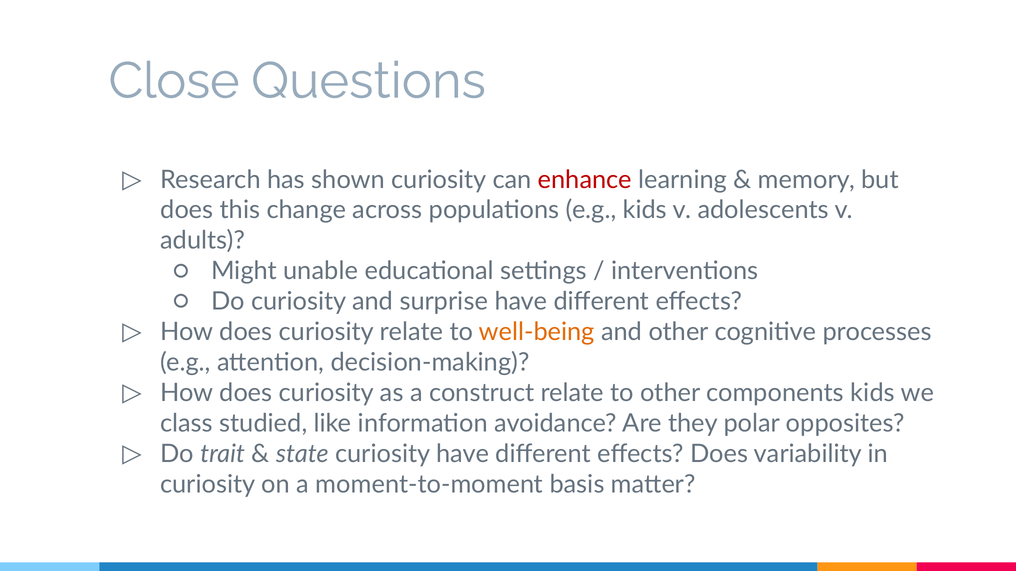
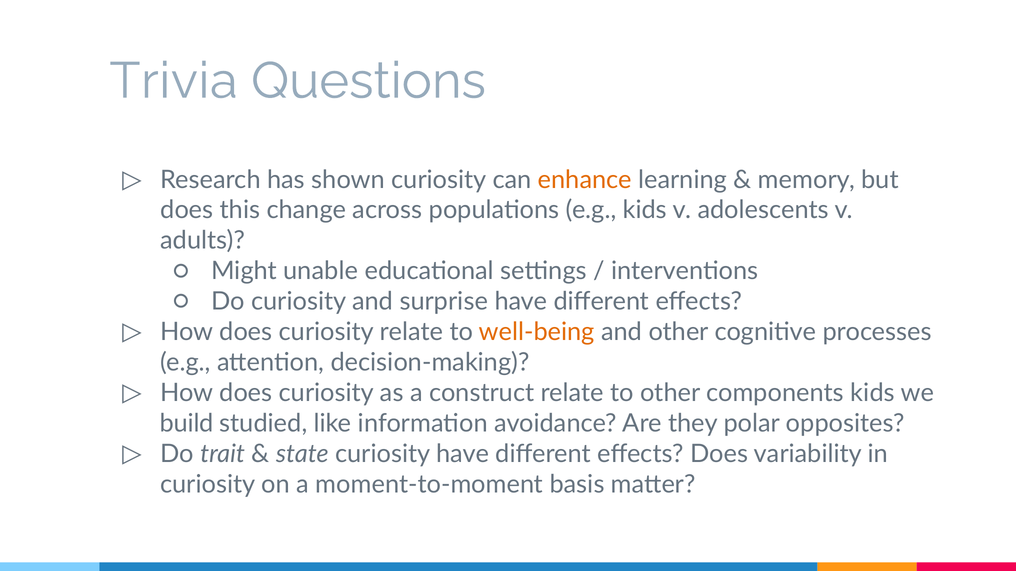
Close: Close -> Trivia (174, 81)
enhance colour: red -> orange (585, 180)
class: class -> build (187, 424)
